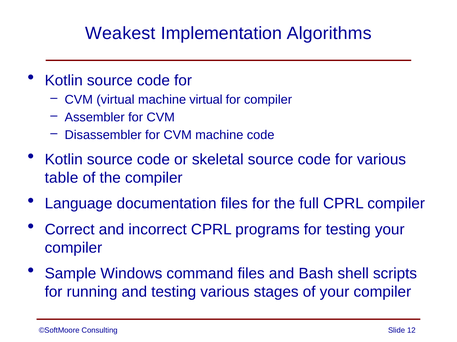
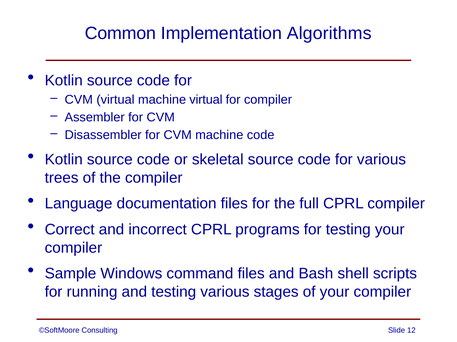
Weakest: Weakest -> Common (121, 33)
table: table -> trees (62, 178)
